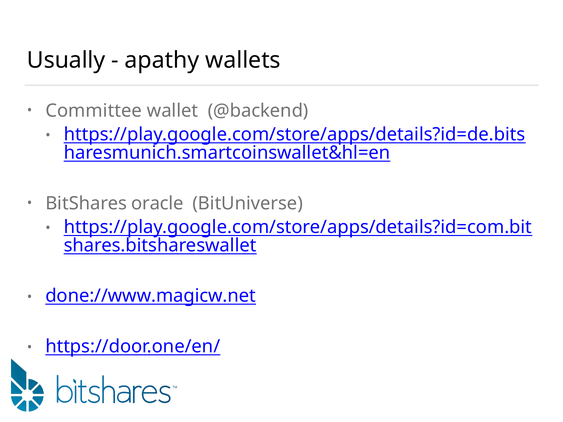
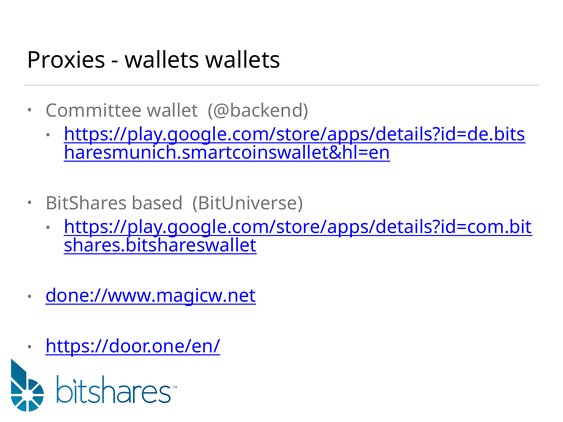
Usually: Usually -> Proxies (66, 60)
apathy: apathy -> wallets (162, 60)
oracle: oracle -> based (157, 203)
